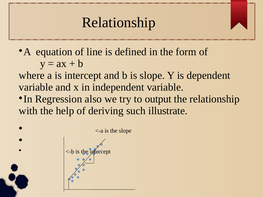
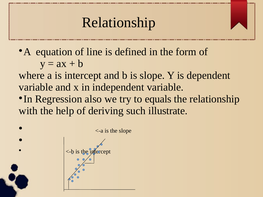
output: output -> equals (158, 99)
